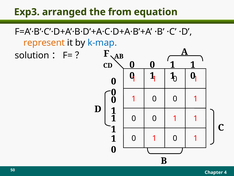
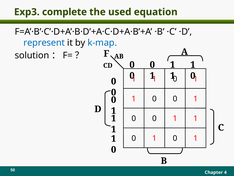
arranged: arranged -> complete (64, 12)
from: from -> used (120, 12)
represent colour: orange -> blue (44, 43)
